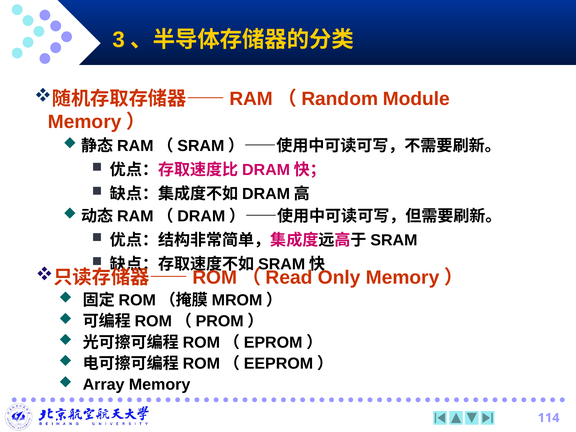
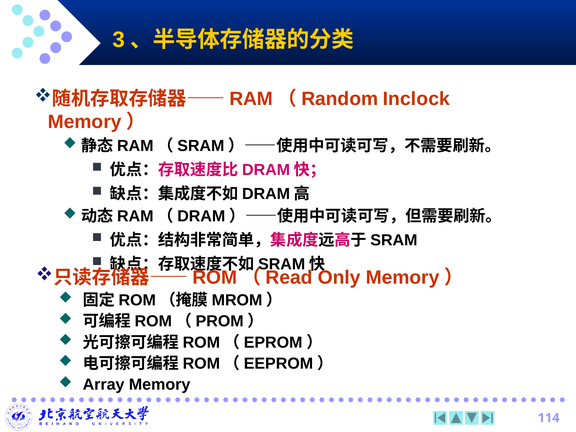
Module: Module -> Inclock (416, 99)
